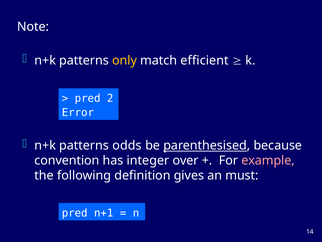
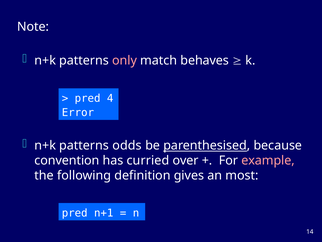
only colour: yellow -> pink (125, 60)
efficient: efficient -> behaves (205, 60)
2: 2 -> 4 (110, 98)
integer: integer -> curried (148, 160)
must: must -> most (242, 175)
